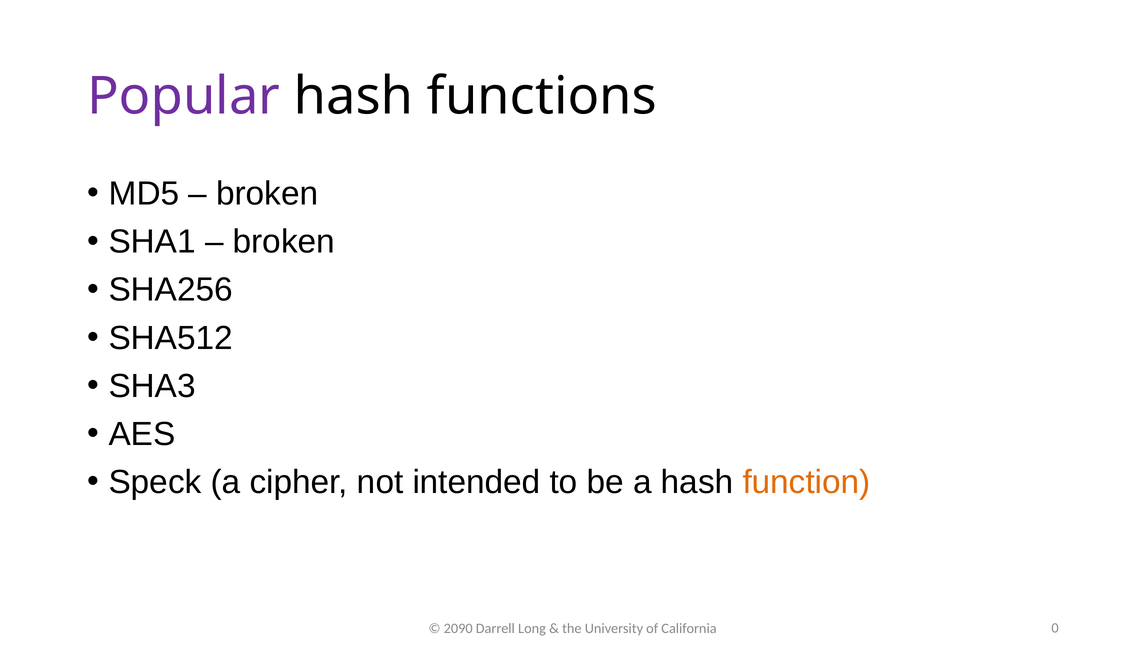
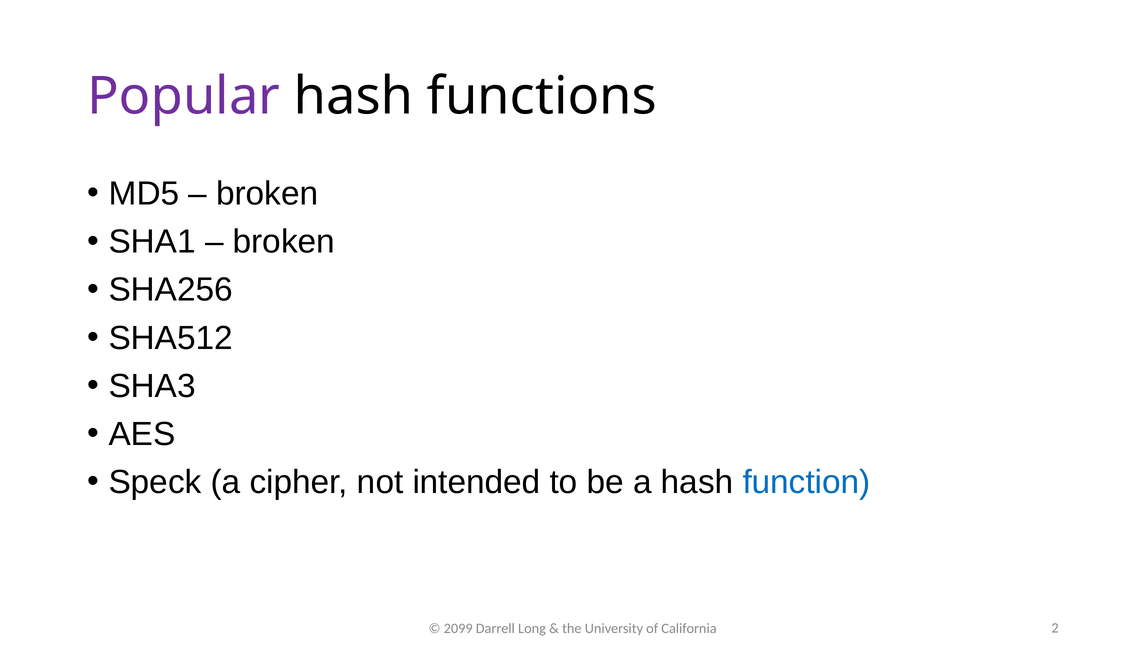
function colour: orange -> blue (806, 482)
2090: 2090 -> 2099 (458, 628)
0: 0 -> 2 (1055, 628)
